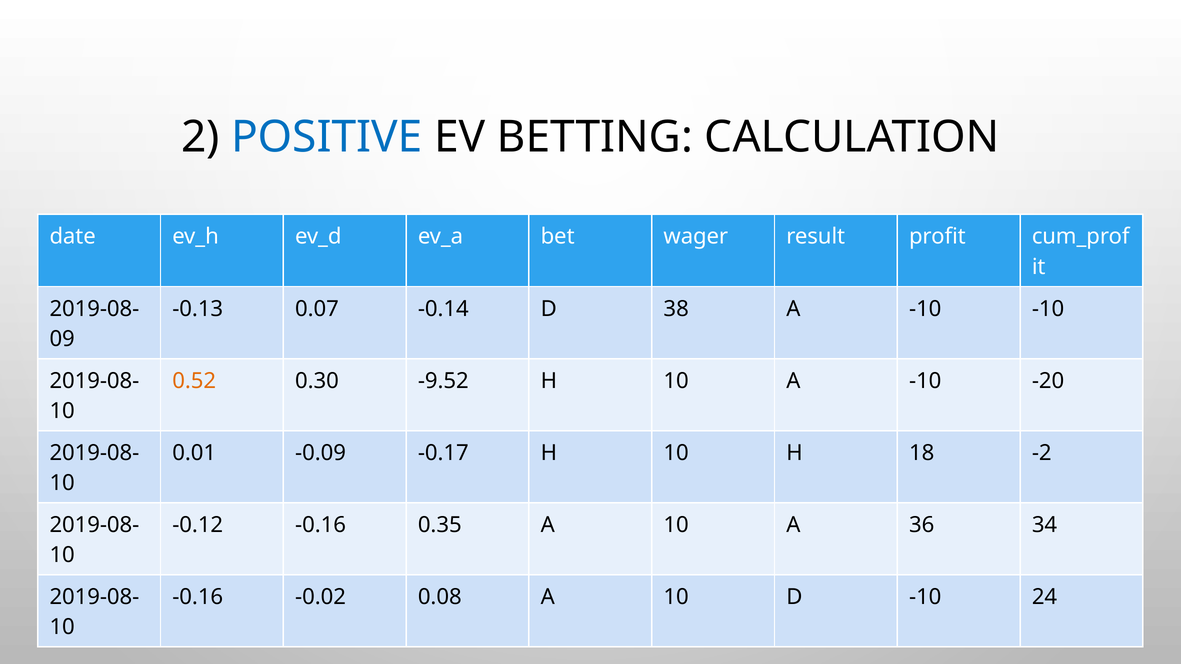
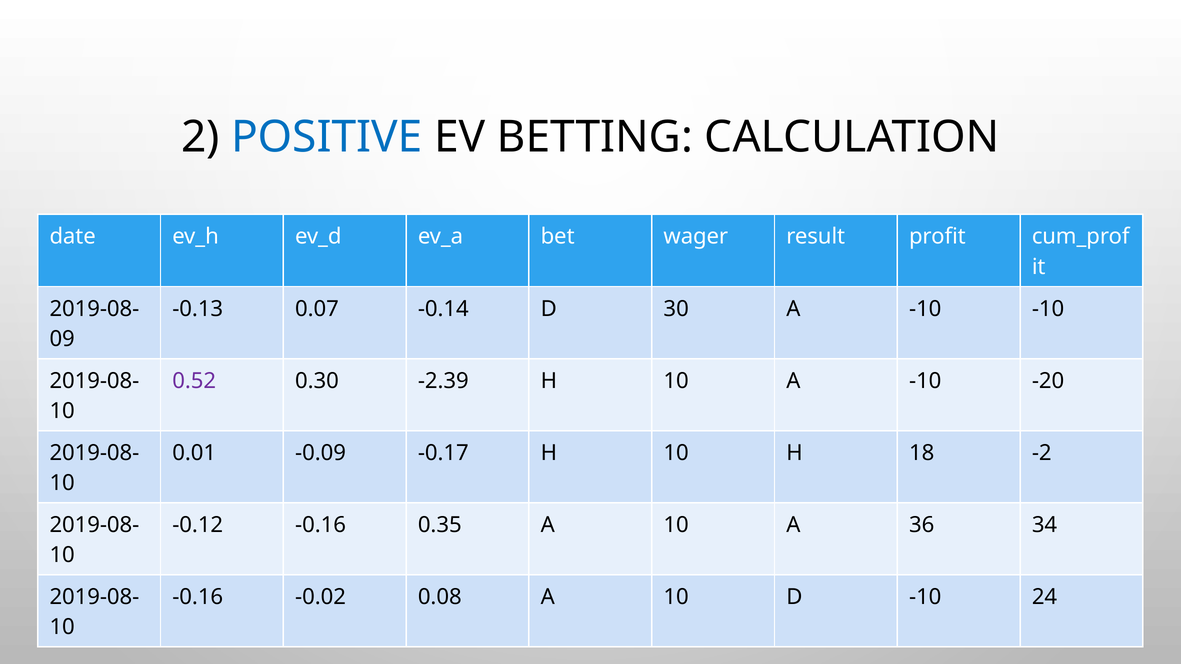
38: 38 -> 30 (676, 309)
0.52 colour: orange -> purple (194, 381)
-9.52: -9.52 -> -2.39 (443, 381)
